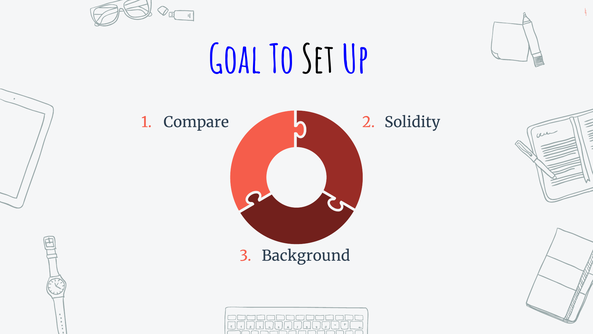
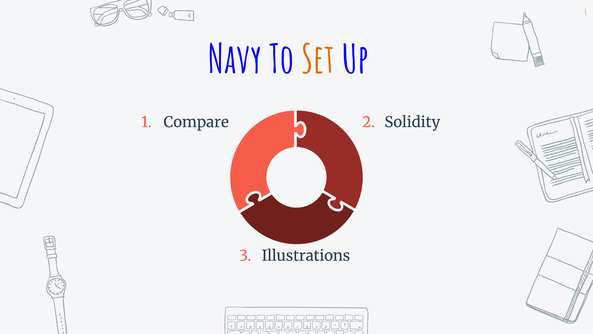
Goal: Goal -> Navy (235, 60)
Set colour: black -> orange (318, 60)
Background: Background -> Illustrations (306, 256)
